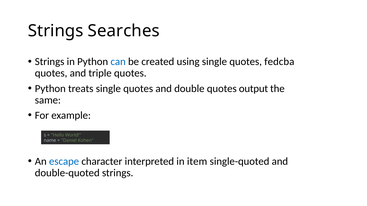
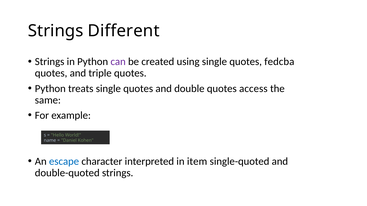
Searches: Searches -> Different (124, 31)
can colour: blue -> purple (118, 62)
output: output -> access (253, 89)
